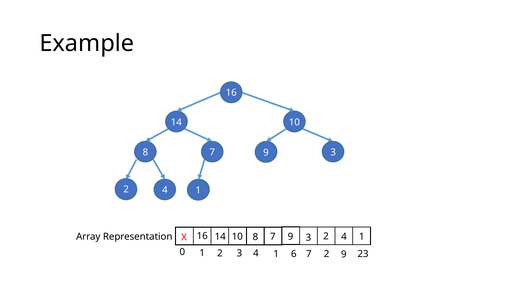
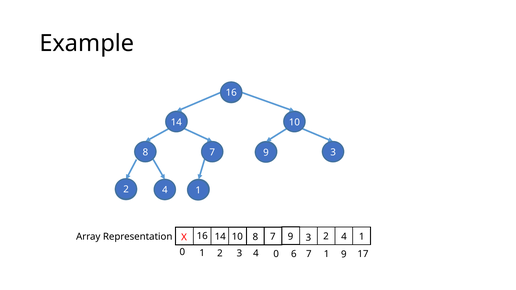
3 4 1: 1 -> 0 (276, 254)
7 2: 2 -> 1 (327, 254)
23: 23 -> 17 (363, 254)
